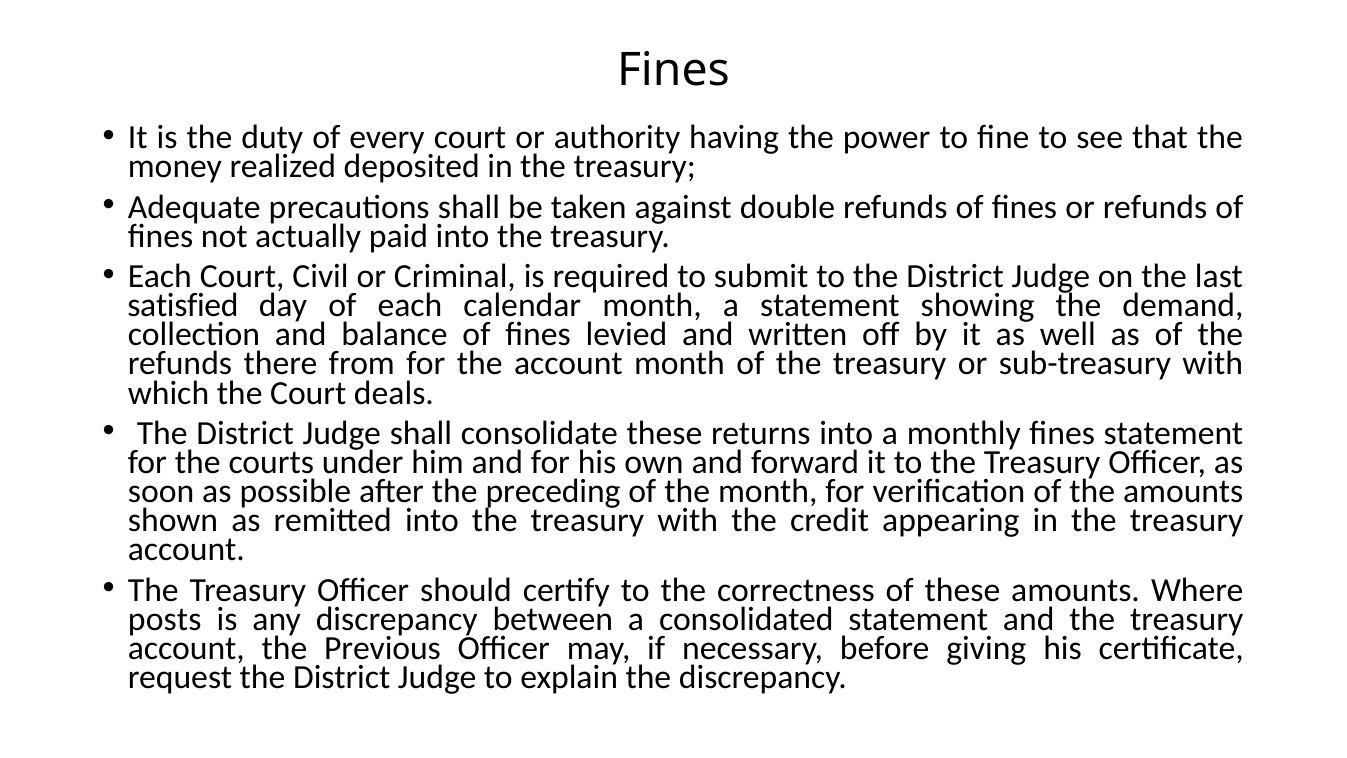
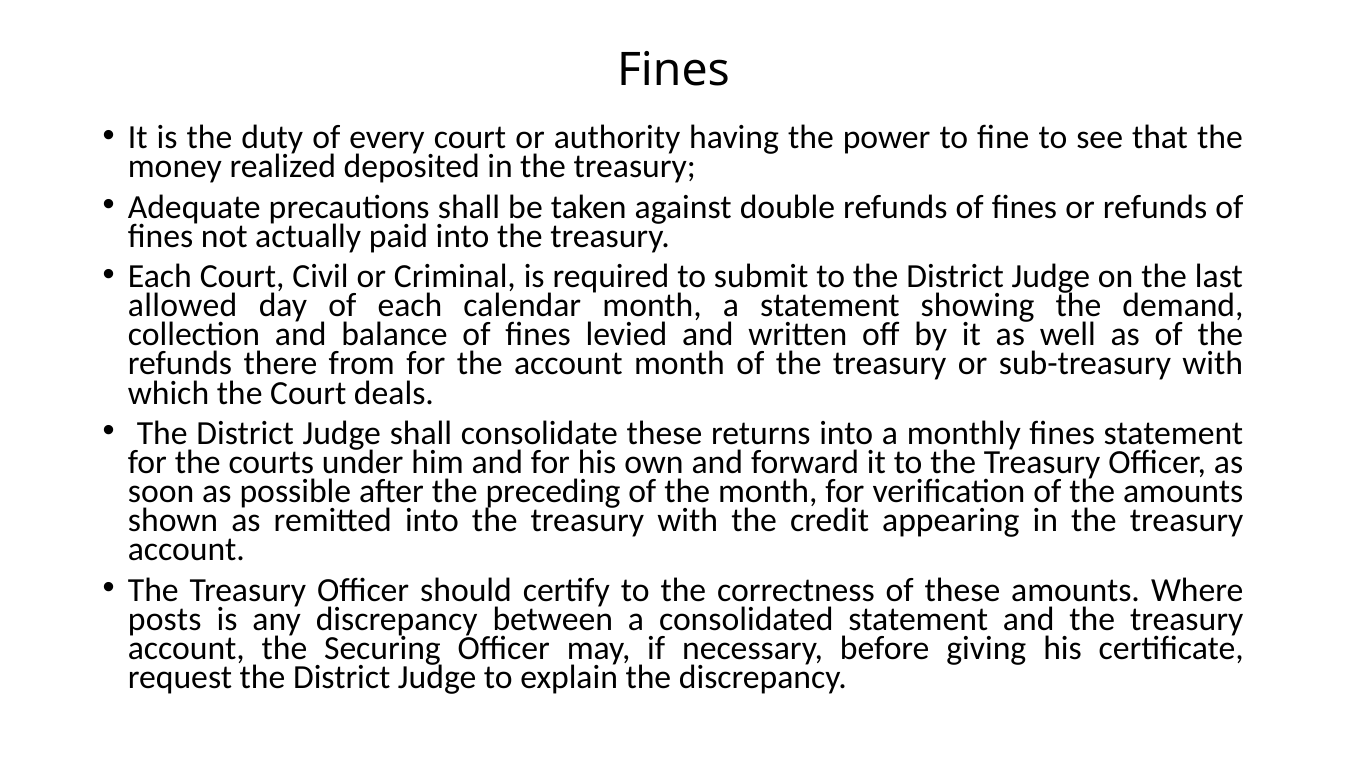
satisfied: satisfied -> allowed (183, 305)
Previous: Previous -> Securing (382, 648)
